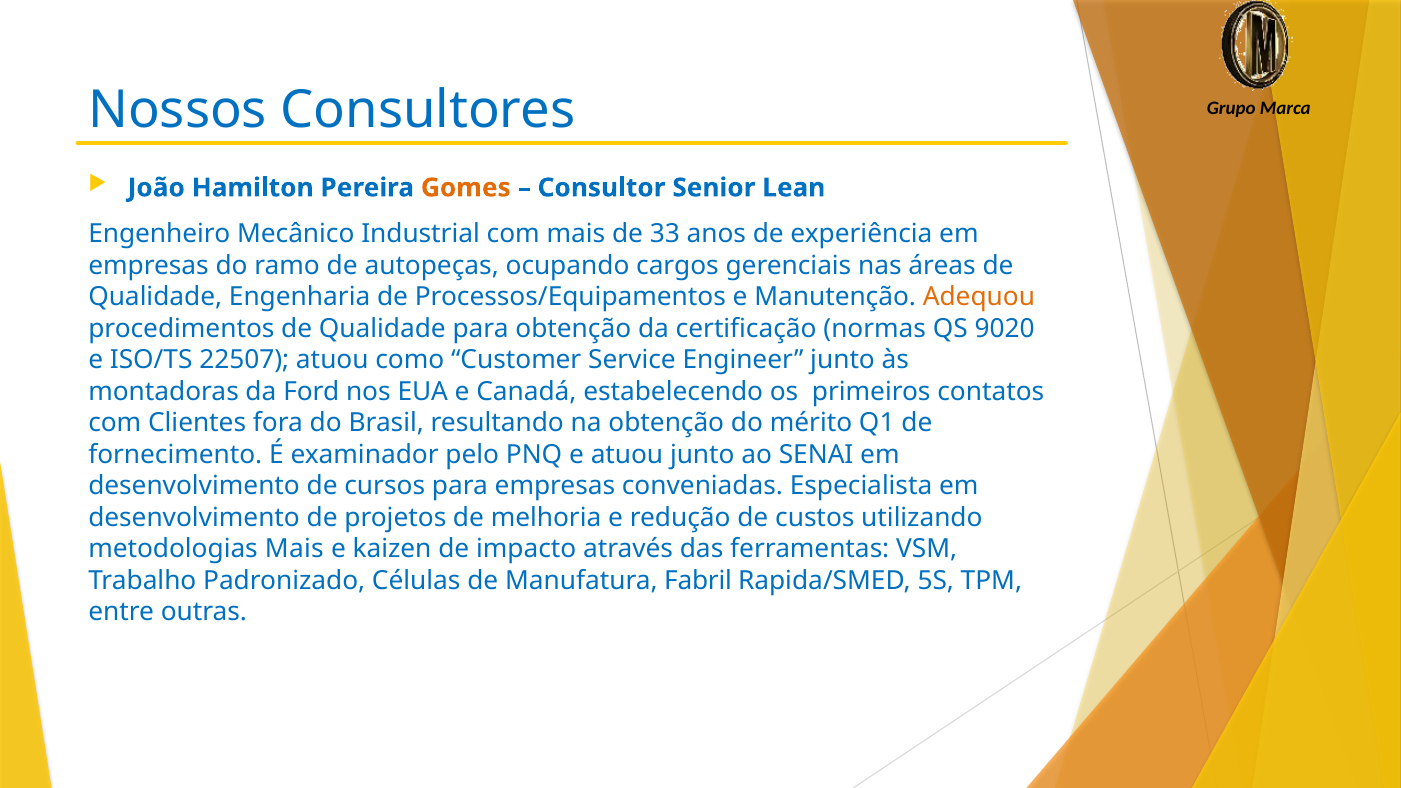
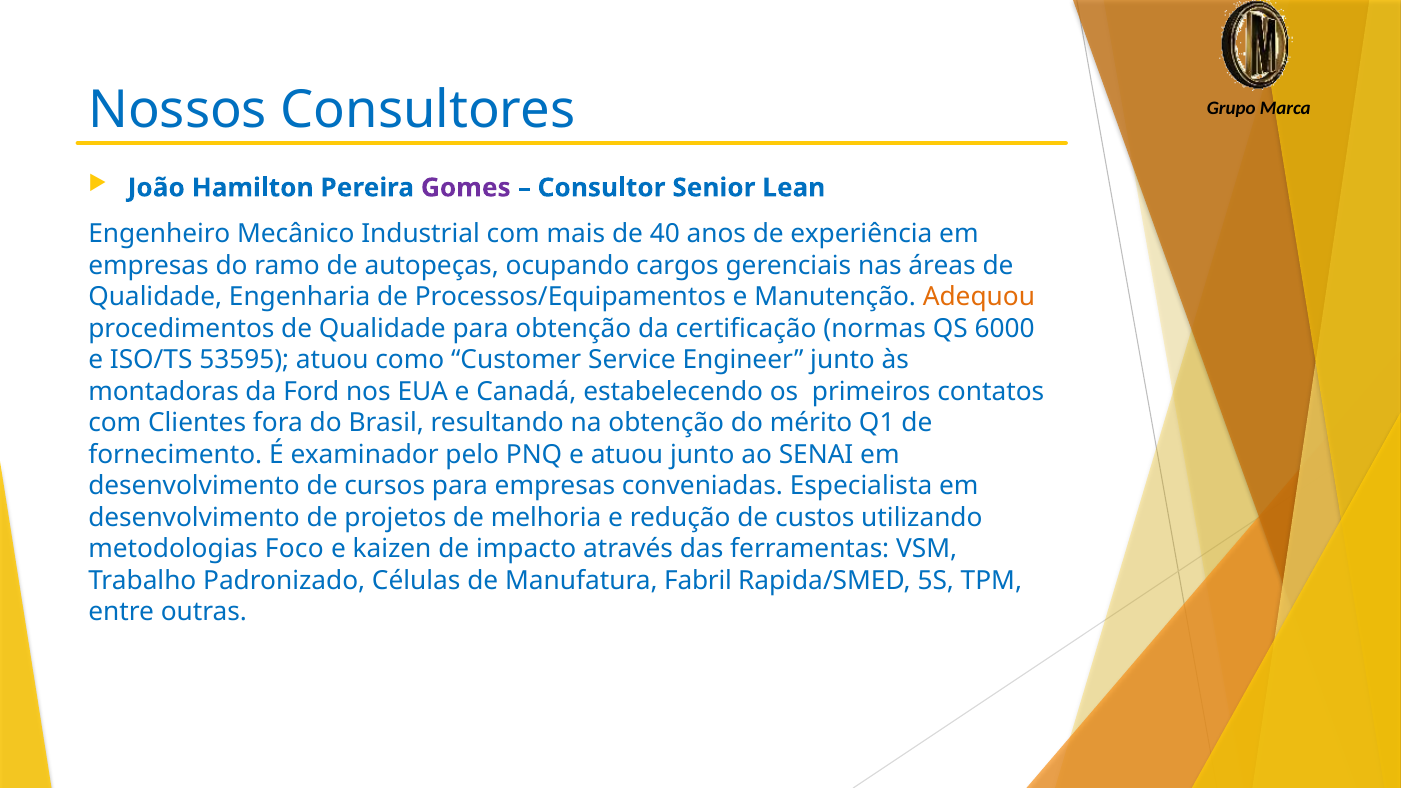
Gomes colour: orange -> purple (466, 188)
33: 33 -> 40 (665, 234)
9020: 9020 -> 6000 (1005, 328)
22507: 22507 -> 53595 (244, 360)
metodologias Mais: Mais -> Foco (294, 549)
